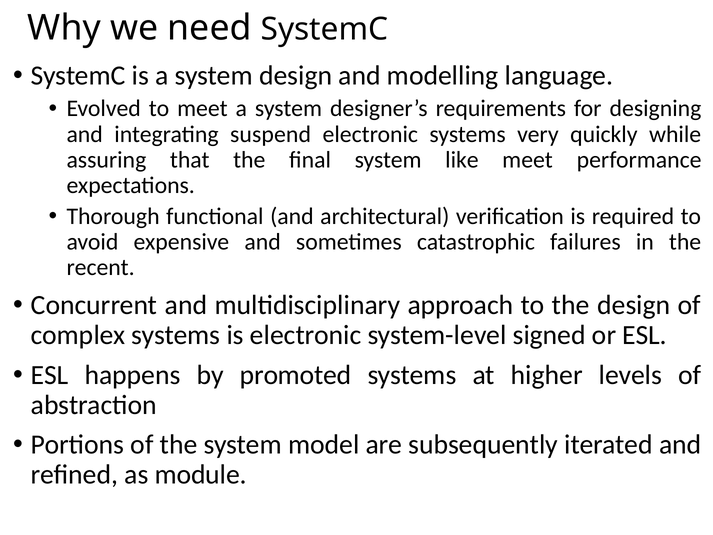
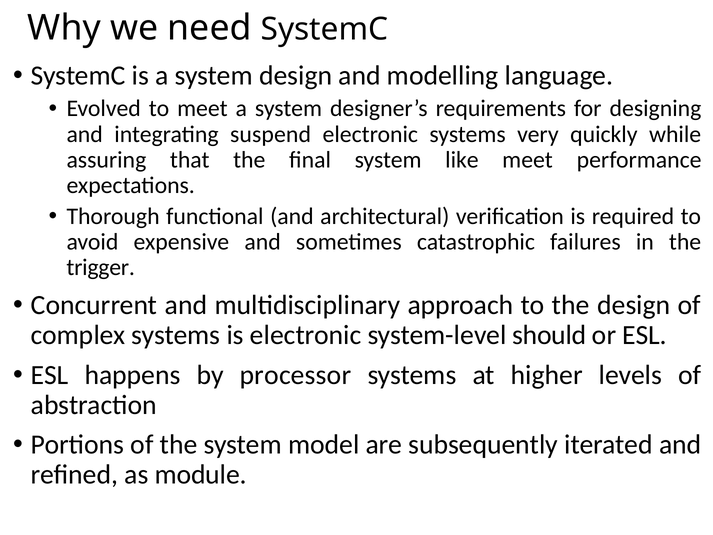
recent: recent -> trigger (101, 267)
signed: signed -> should (549, 335)
promoted: promoted -> processor (295, 375)
